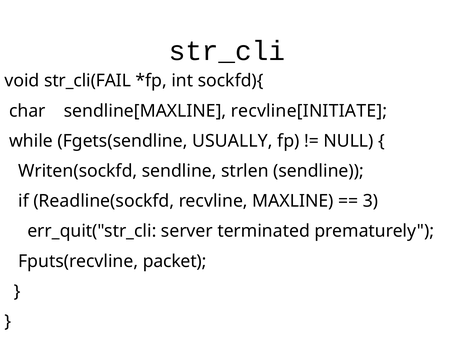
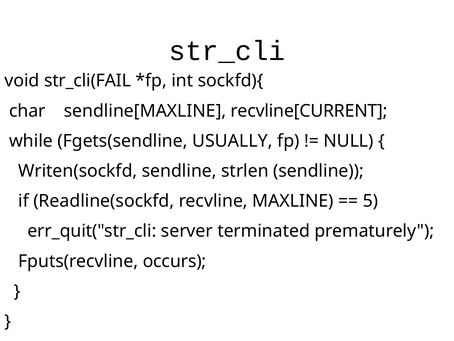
recvline[INITIATE: recvline[INITIATE -> recvline[CURRENT (309, 111)
3: 3 -> 5 (370, 201)
packet: packet -> occurs (175, 261)
